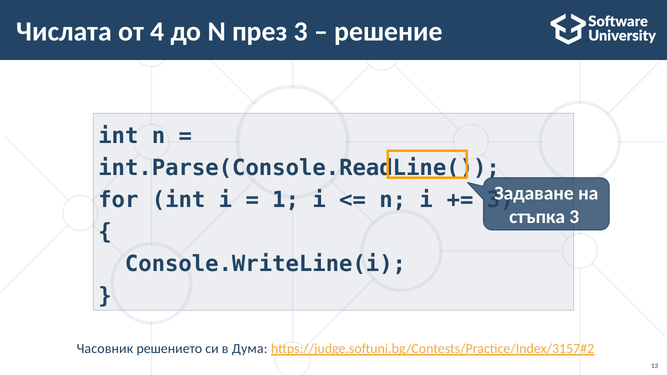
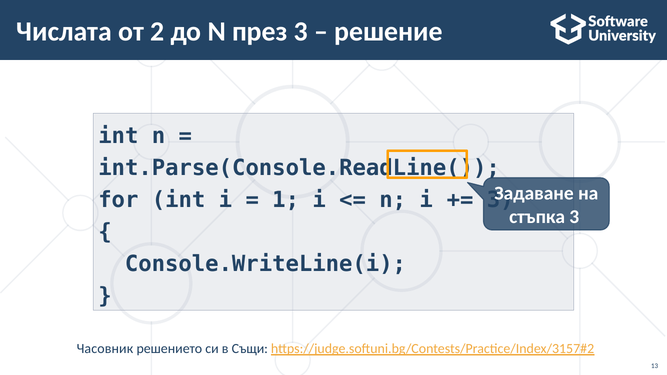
4: 4 -> 2 (157, 32)
Дума: Дума -> Същи (250, 349)
